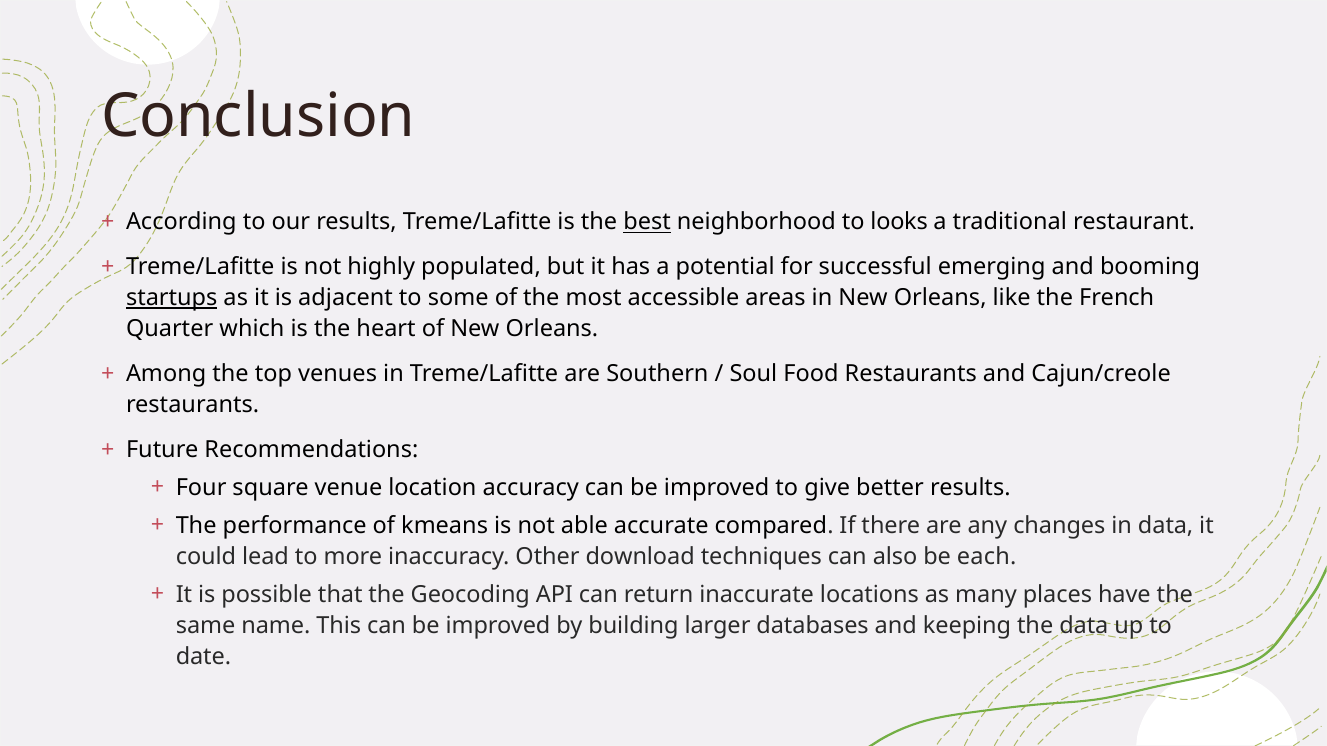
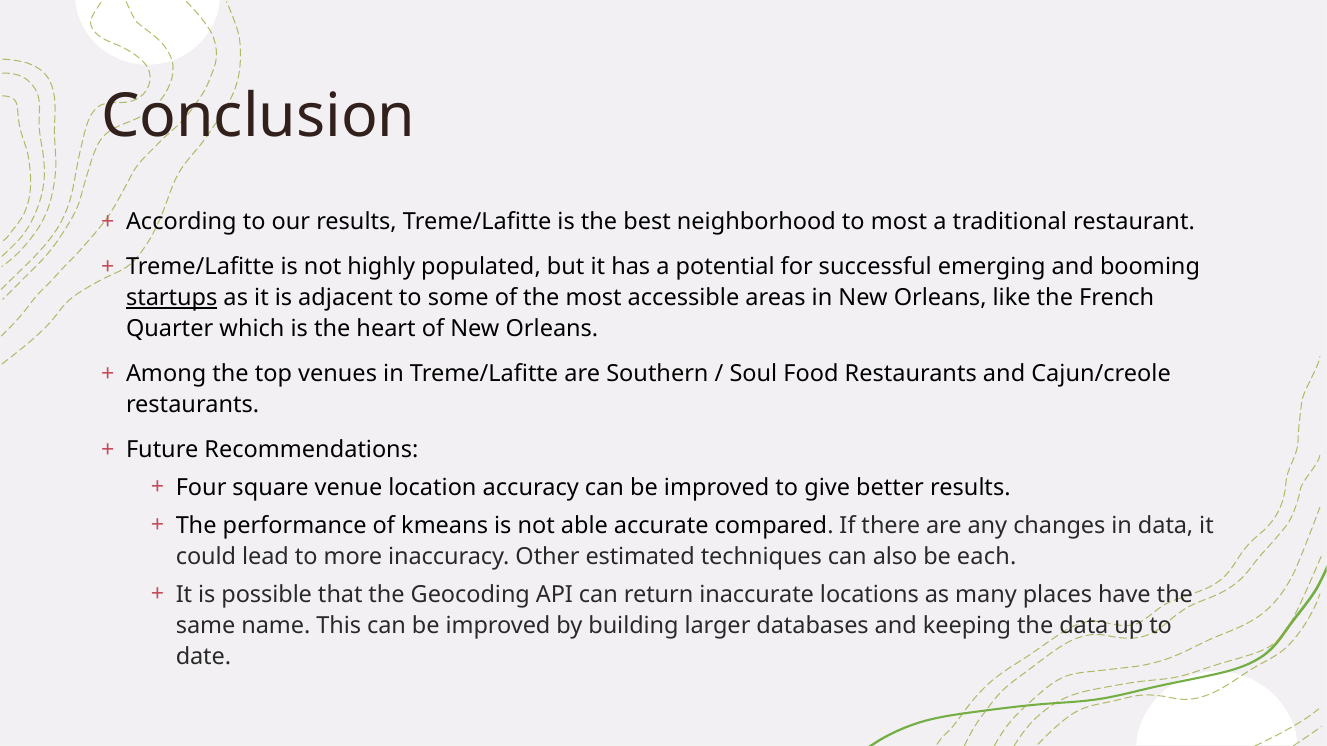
best underline: present -> none (647, 222)
to looks: looks -> most (899, 222)
download: download -> estimated (640, 557)
